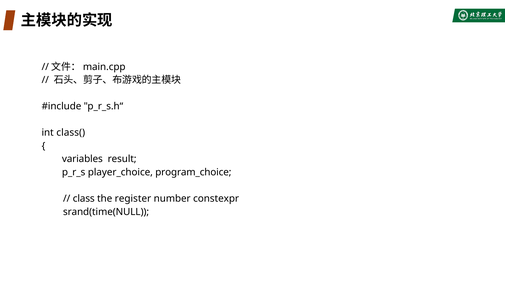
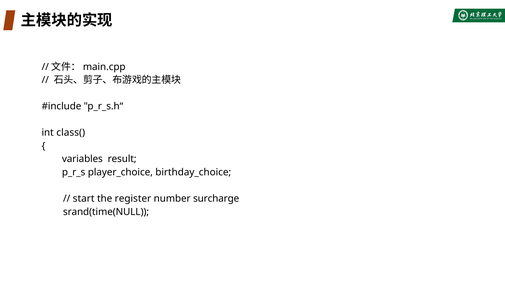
program_choice: program_choice -> birthday_choice (193, 172)
class: class -> start (84, 199)
constexpr: constexpr -> surcharge (216, 199)
